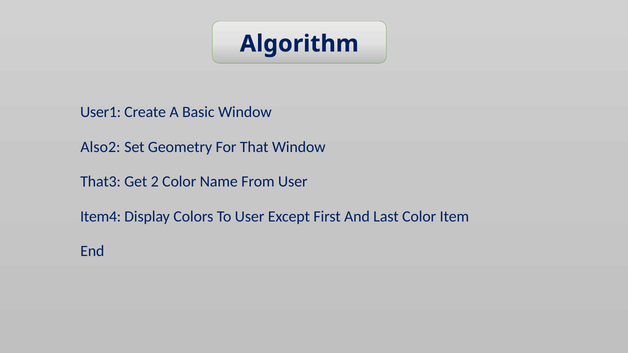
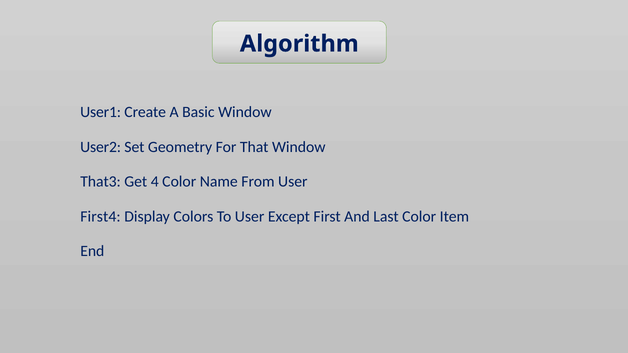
Also2: Also2 -> User2 (101, 147)
2: 2 -> 4 (155, 182)
Item4: Item4 -> First4 (100, 217)
